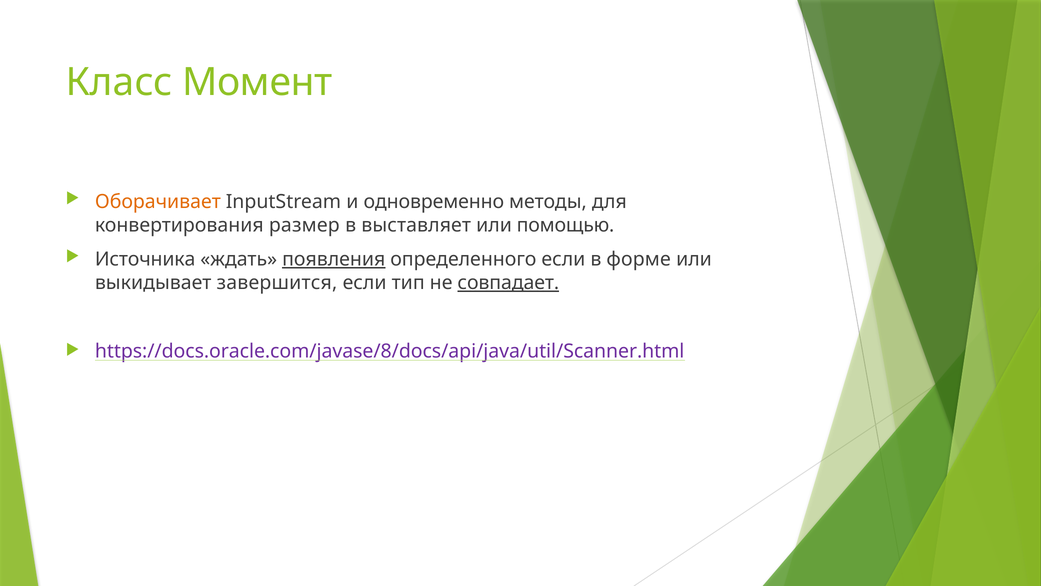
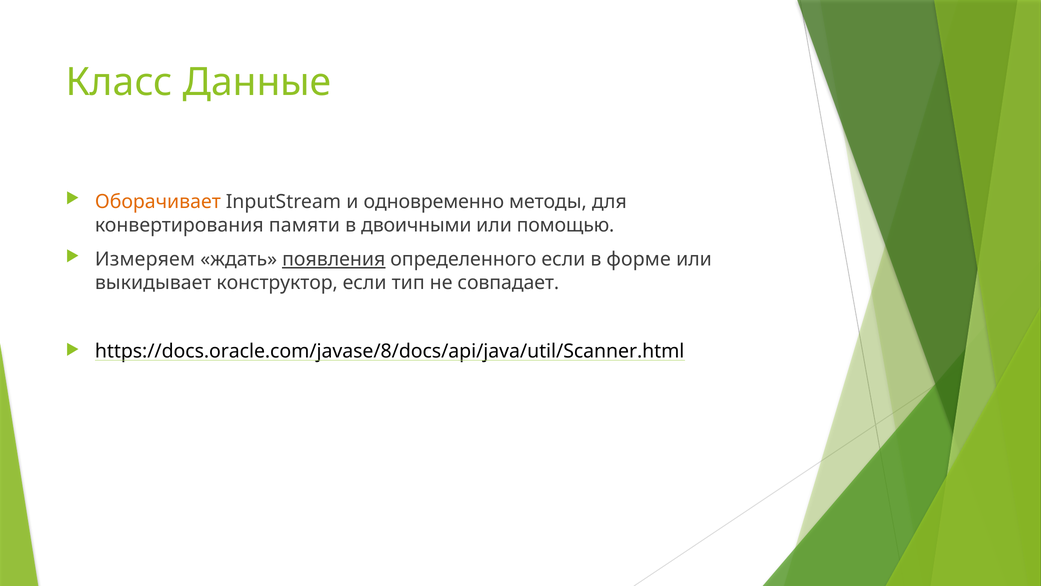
Момент: Момент -> Данные (257, 82)
размер: размер -> памяти (304, 225)
выставляет: выставляет -> двоичными (416, 225)
Источника: Источника -> Измеряем (145, 259)
завершится: завершится -> конструктор (277, 283)
совпадает underline: present -> none (508, 283)
https://docs.oracle.com/javase/8/docs/api/java/util/Scanner.html colour: purple -> black (390, 351)
